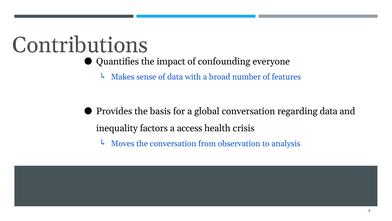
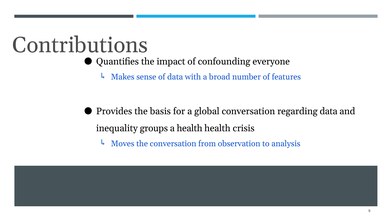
factors: factors -> groups (154, 128)
a access: access -> health (190, 128)
